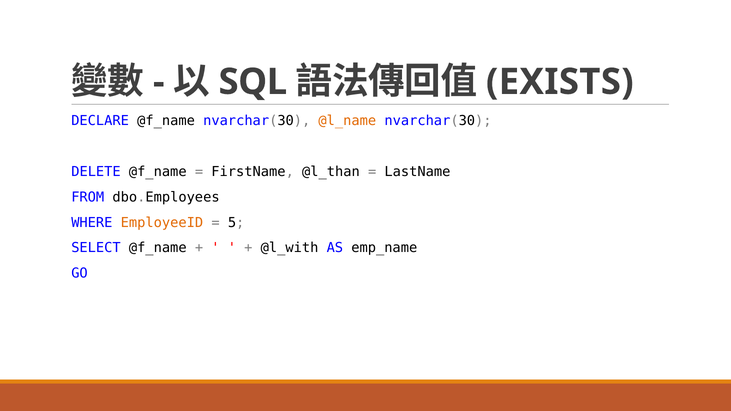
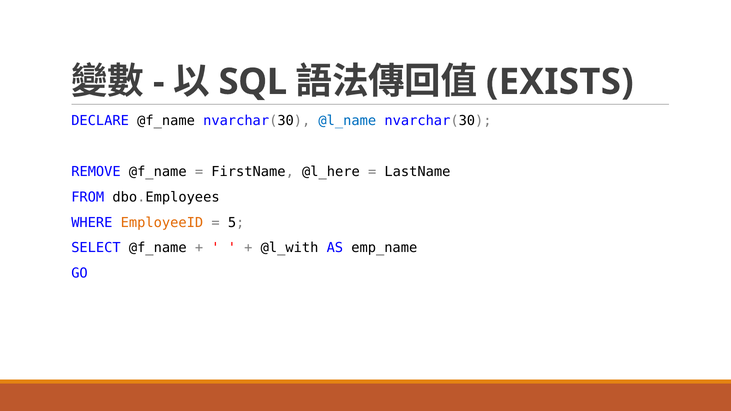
@l_name colour: orange -> blue (347, 121)
DELETE: DELETE -> REMOVE (96, 172)
@l_than: @l_than -> @l_here (331, 172)
